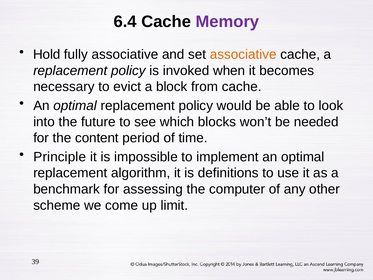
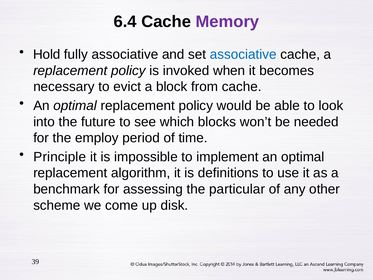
associative colour: orange -> blue (243, 54)
content: content -> employ (97, 138)
computer: computer -> particular (237, 189)
limit: limit -> disk (174, 205)
